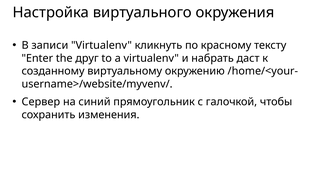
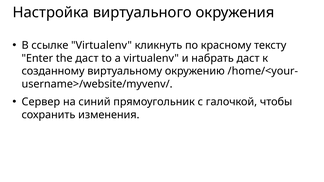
записи: записи -> ссылке (50, 45)
the друг: друг -> даст (87, 58)
